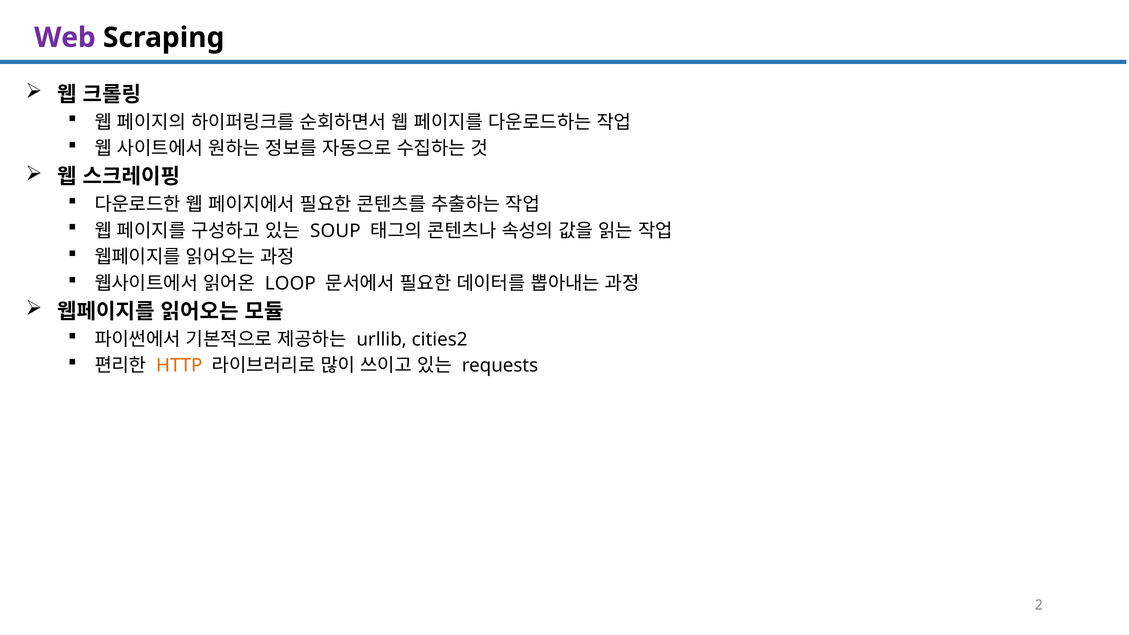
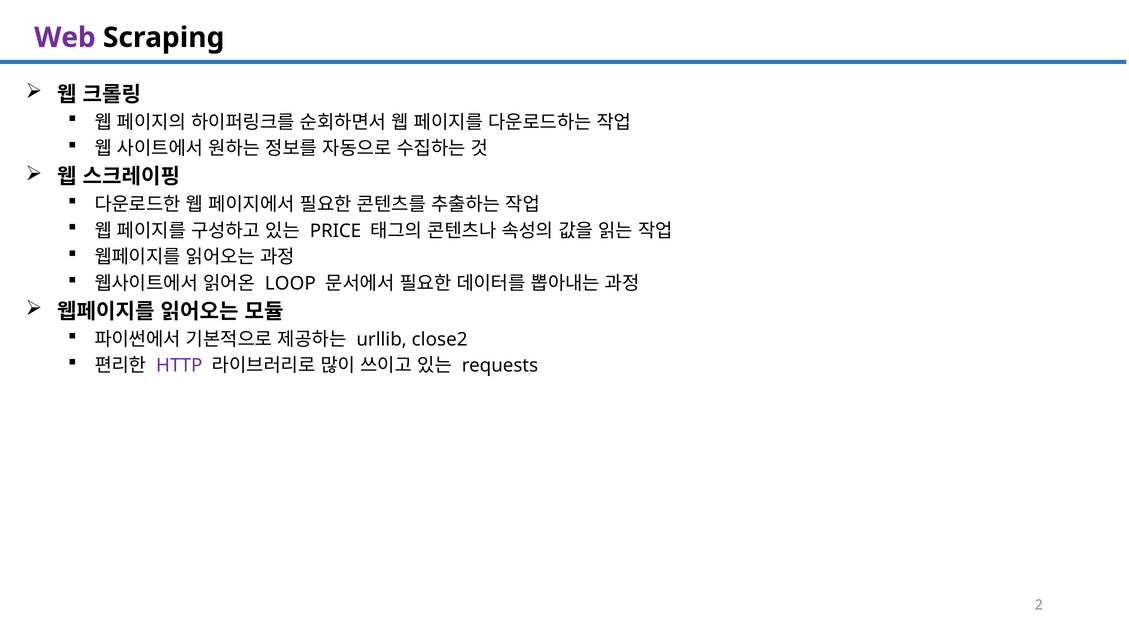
SOUP: SOUP -> PRICE (336, 231)
cities2: cities2 -> close2 (440, 339)
HTTP colour: orange -> purple (179, 366)
